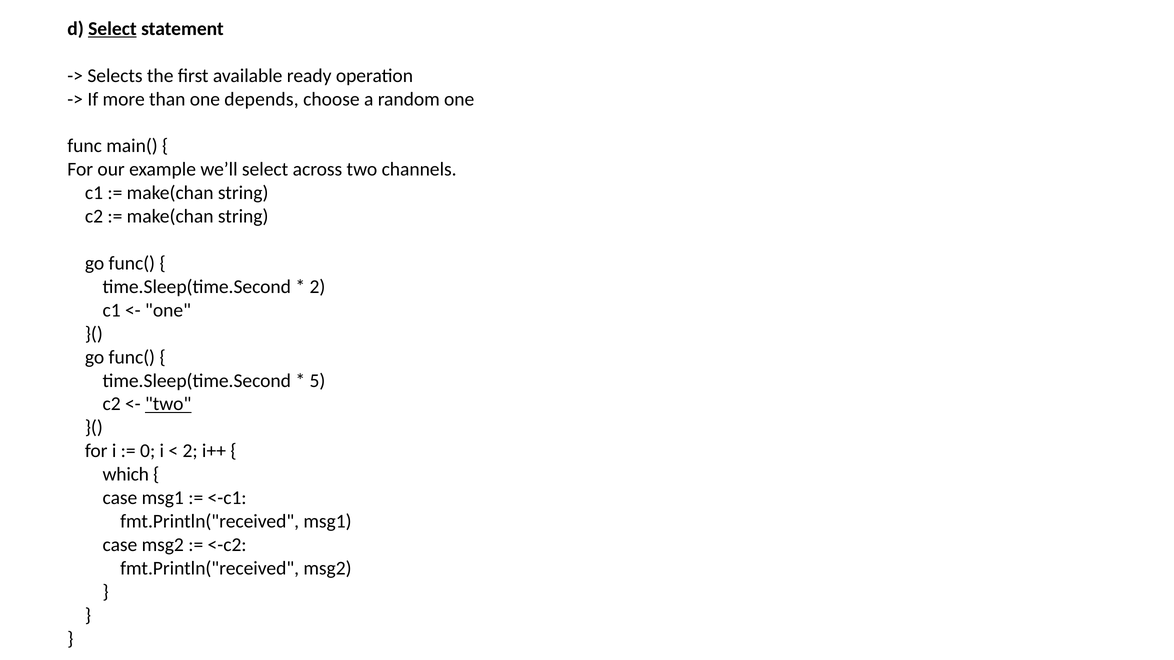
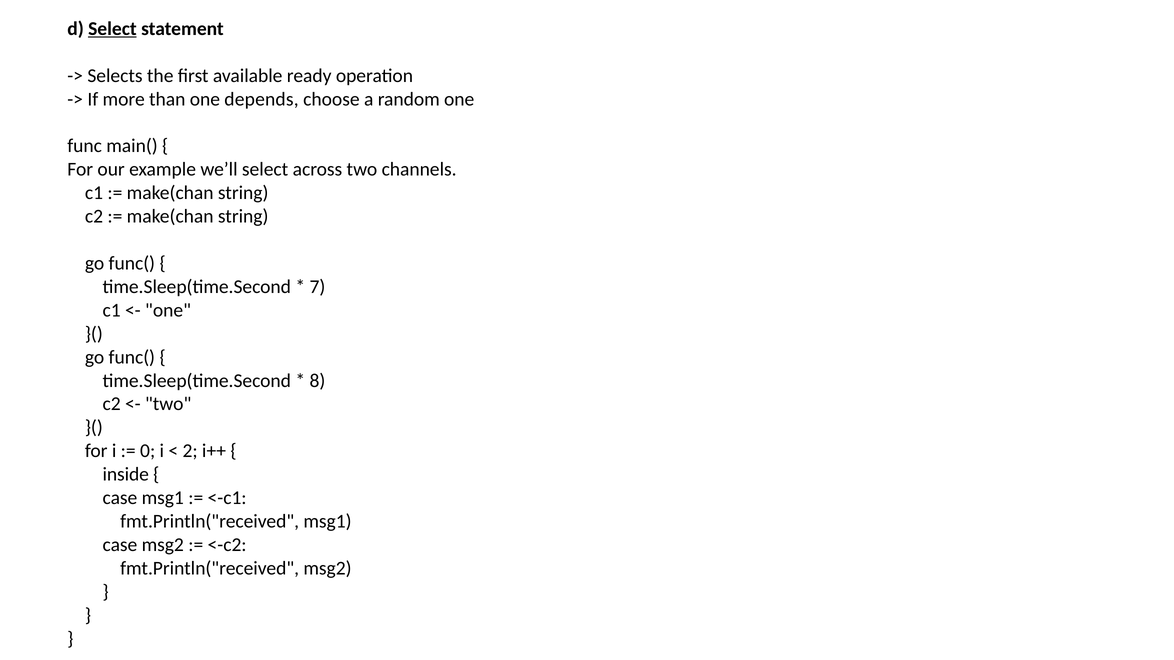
2: 2 -> 7 (317, 287)
5: 5 -> 8 (317, 381)
two underline: present -> none (168, 404)
which: which -> inside (126, 475)
